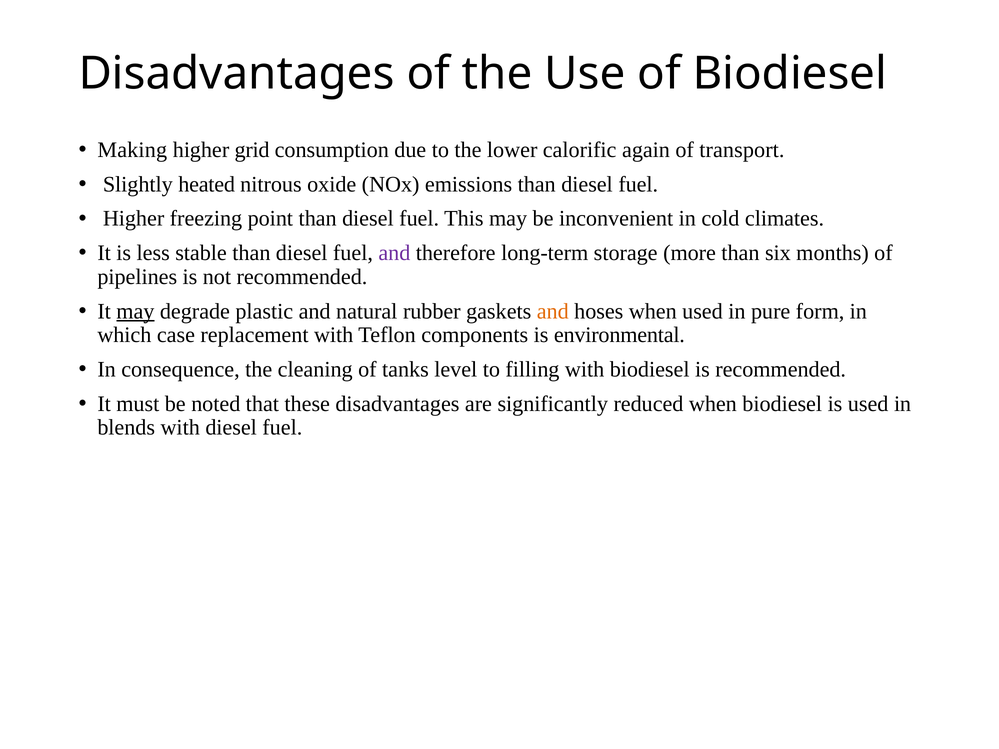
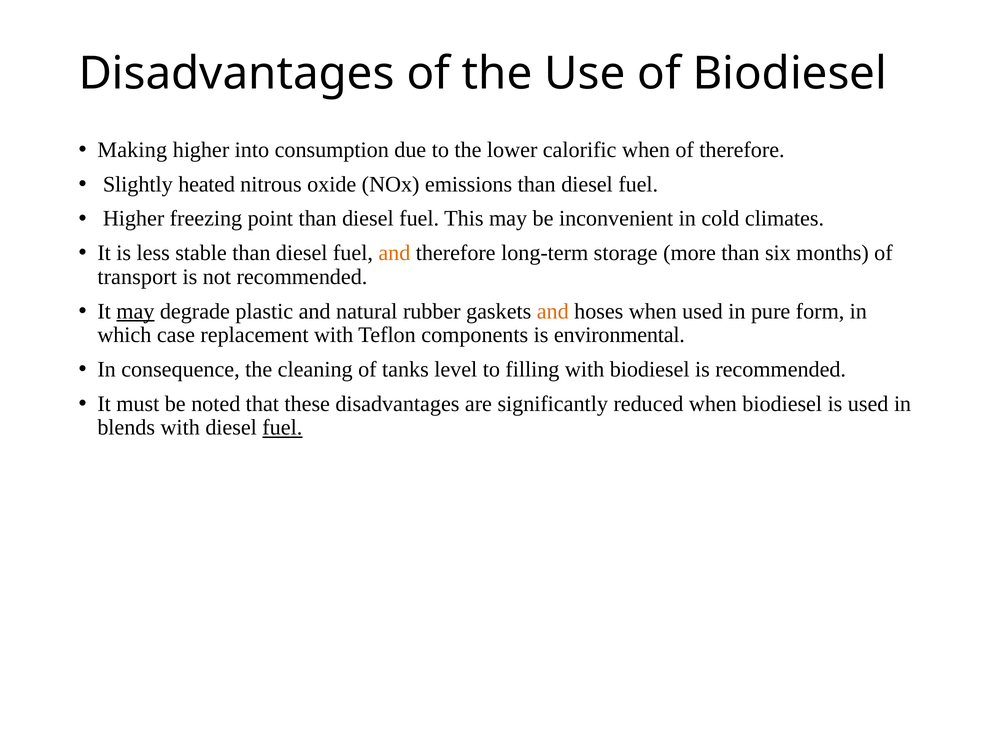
grid: grid -> into (252, 150)
calorific again: again -> when (646, 150)
of transport: transport -> therefore (742, 150)
and colour: purple -> orange (394, 253)
pipelines: pipelines -> transport (137, 277)
fuel underline: none -> present (282, 428)
